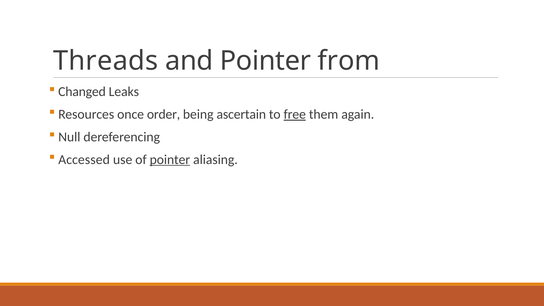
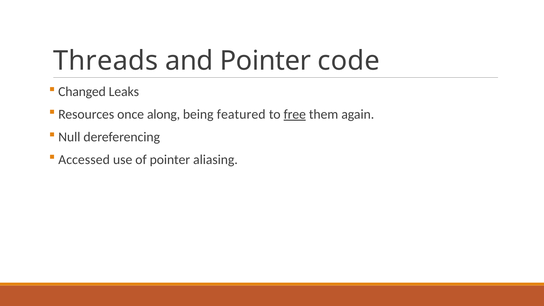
from: from -> code (349, 61)
order: order -> along (164, 114)
ascertain: ascertain -> featured (241, 114)
pointer underline: present -> none (170, 160)
